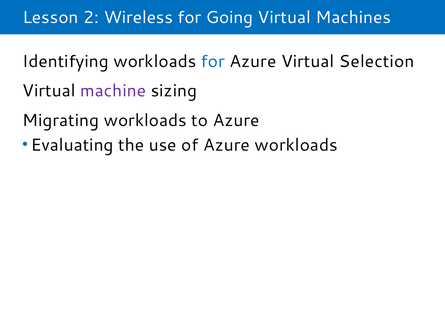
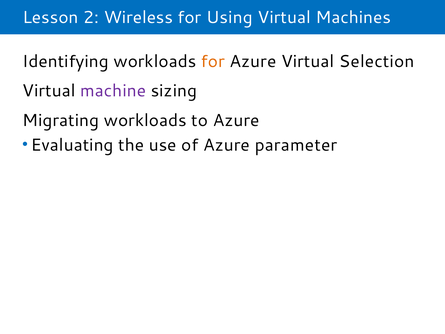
Going: Going -> Using (229, 18)
for colour: blue -> orange (213, 61)
Azure workloads: workloads -> parameter (296, 145)
